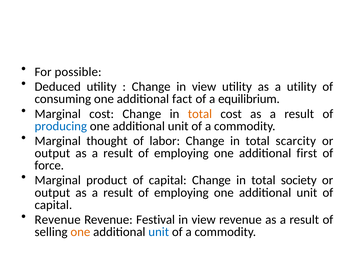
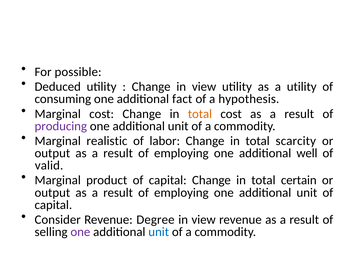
equilibrium: equilibrium -> hypothesis (249, 99)
producing colour: blue -> purple (61, 126)
thought: thought -> realistic (107, 141)
first: first -> well (307, 153)
force: force -> valid (49, 166)
society: society -> certain (299, 180)
Revenue: Revenue -> Consider (58, 220)
Festival: Festival -> Degree (155, 220)
one colour: orange -> purple (80, 232)
